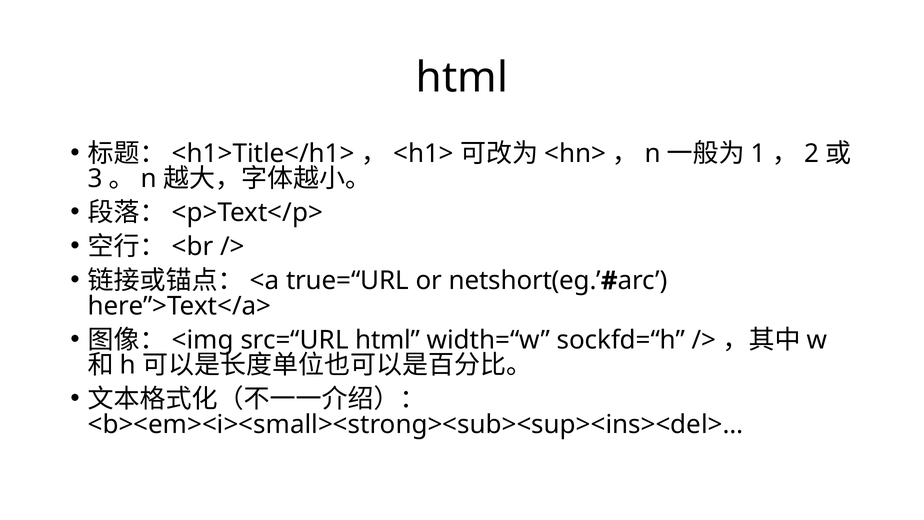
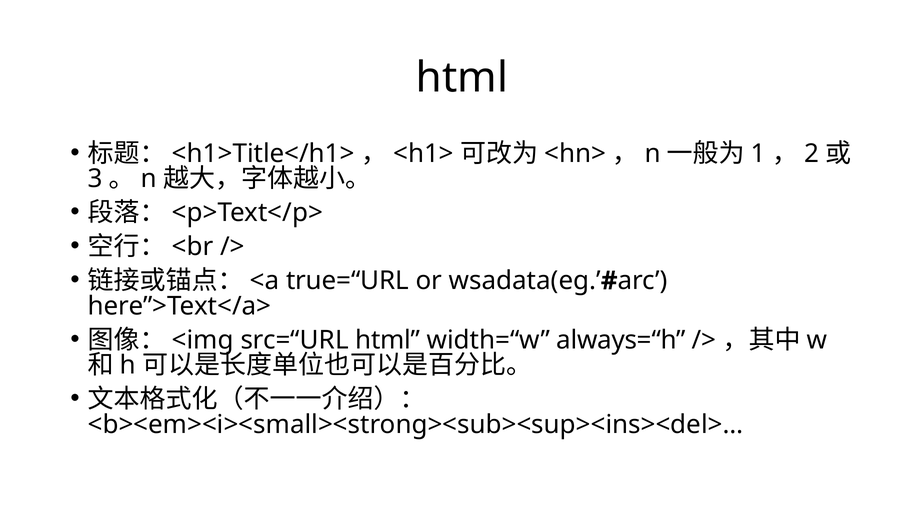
netshort(eg: netshort(eg -> wsadata(eg (525, 281)
sockfd=“h: sockfd=“h -> always=“h (621, 340)
